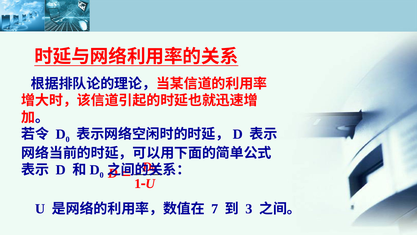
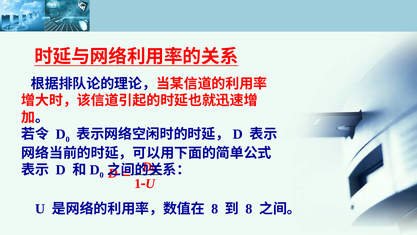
7: 7 -> 8 (215, 209)
3: 3 -> 8 (249, 209)
